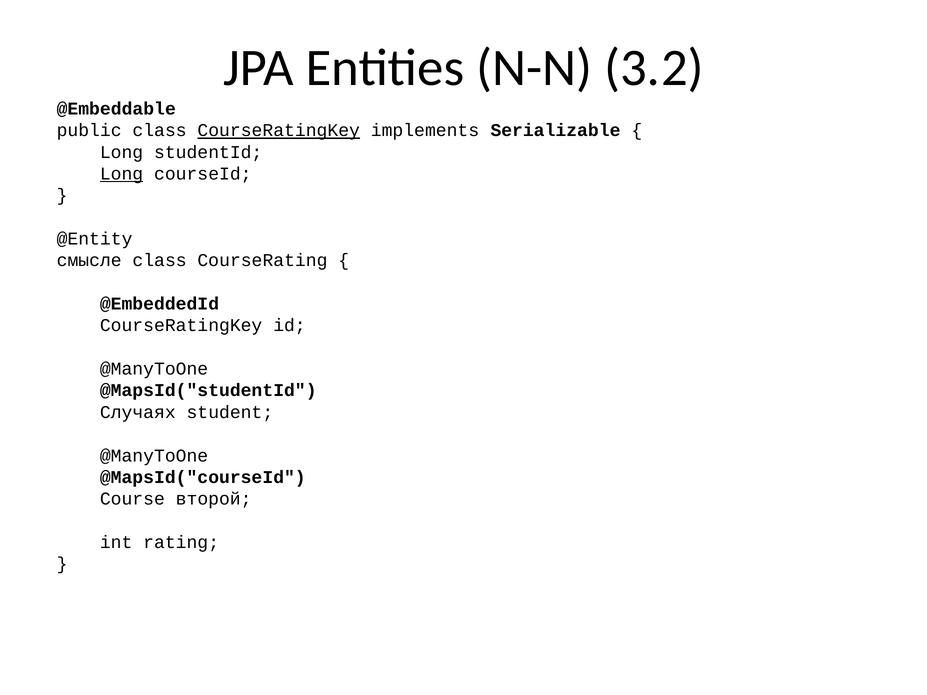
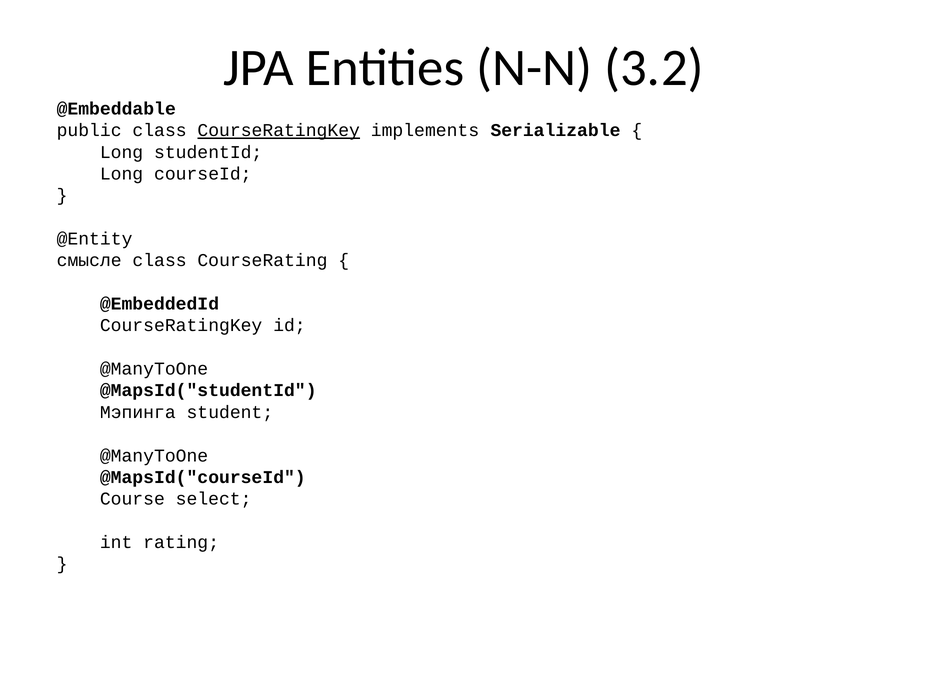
Long underline: present -> none (122, 174)
Случаях: Случаях -> Мэпинга (138, 412)
второй: второй -> select (214, 499)
